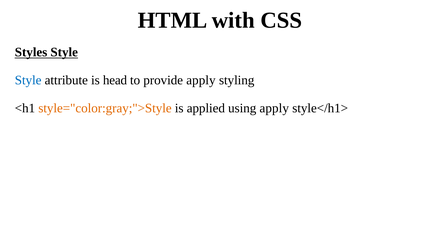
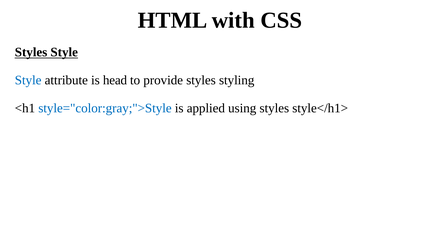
provide apply: apply -> styles (201, 80)
style="color:gray;">Style colour: orange -> blue (105, 108)
using apply: apply -> styles (274, 108)
